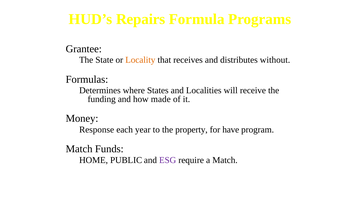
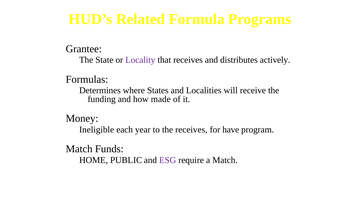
Repairs: Repairs -> Related (141, 19)
Locality colour: orange -> purple (140, 60)
without: without -> actively (275, 60)
Response: Response -> Ineligible (97, 129)
the property: property -> receives (191, 129)
